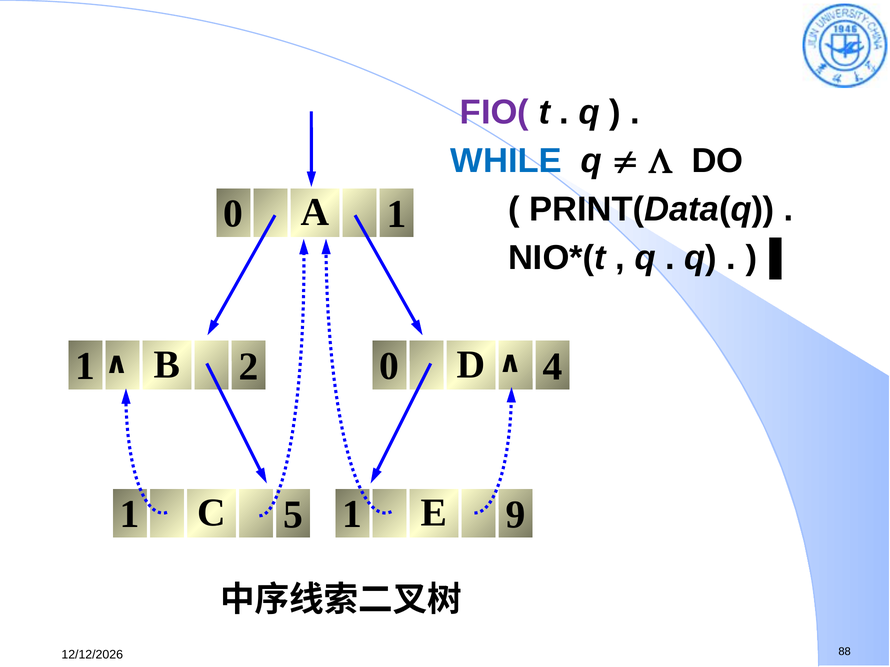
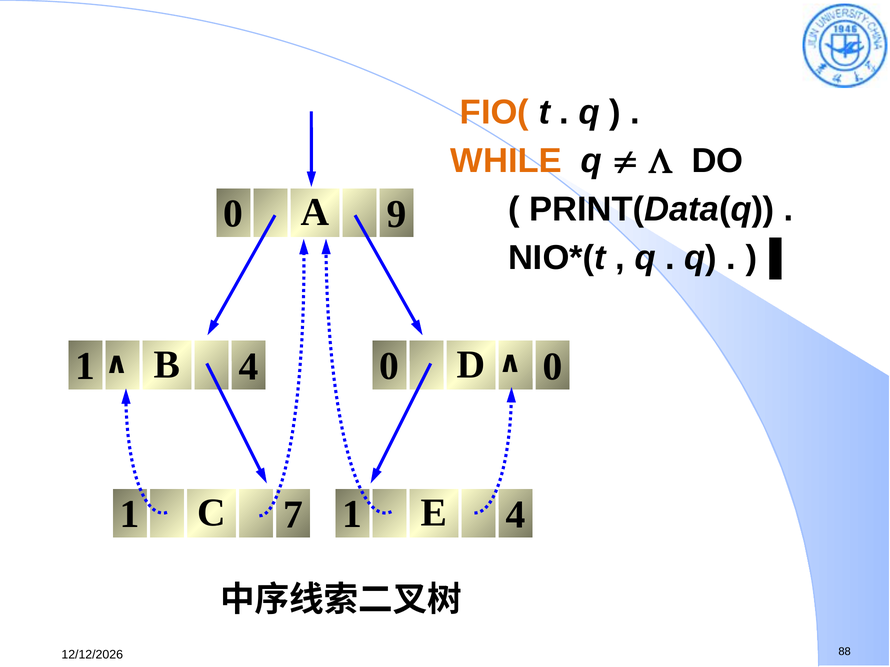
FIO( colour: purple -> orange (494, 113)
WHILE colour: blue -> orange (506, 161)
0 1: 1 -> 9 (397, 214)
2: 2 -> 4 (249, 367)
0 4: 4 -> 0 (553, 367)
5: 5 -> 7 (293, 515)
9: 9 -> 4 (516, 515)
